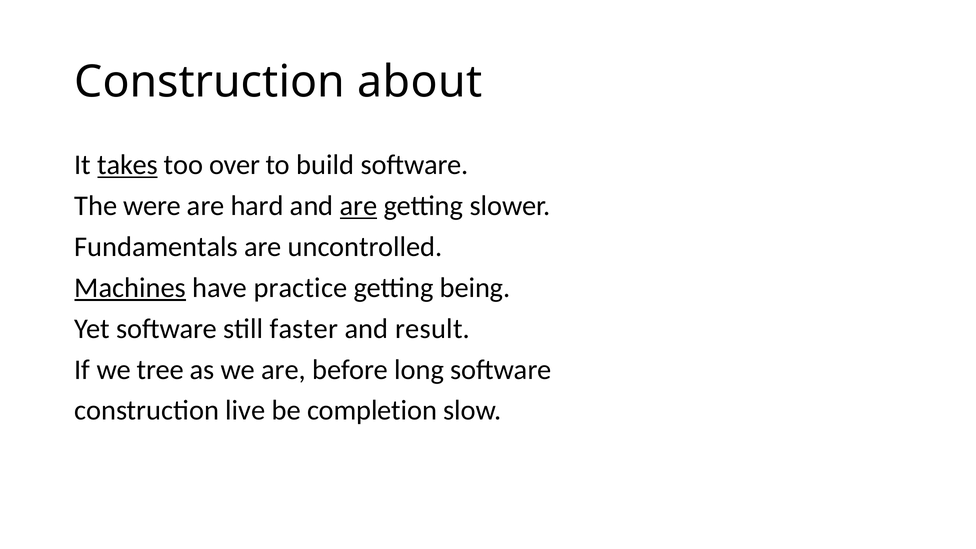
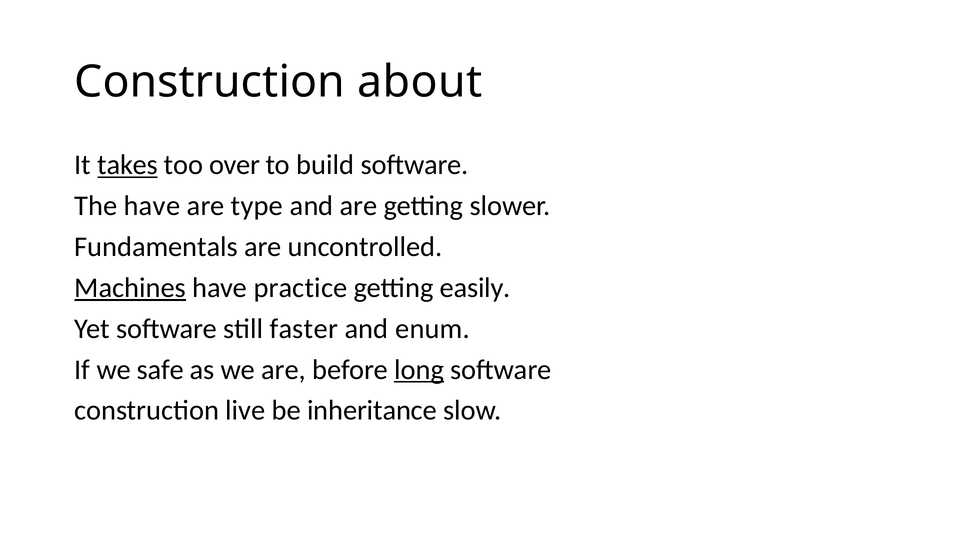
The were: were -> have (152, 206)
hard: hard -> type (257, 206)
are underline: present -> none (358, 206)
being: being -> easily (475, 288)
result: result -> enum (433, 329)
tree: tree -> safe (160, 370)
long underline: none -> present (419, 370)
completion: completion -> inheritance (372, 411)
